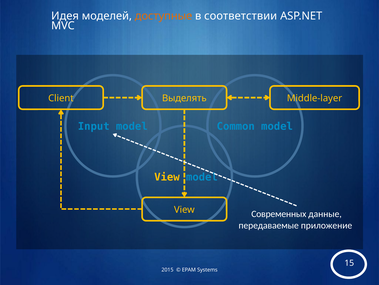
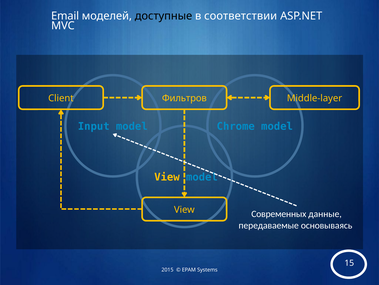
Идея: Идея -> Email (65, 16)
доступные colour: orange -> black (163, 16)
Выделять: Выделять -> Фильтров (184, 98)
Common: Common -> Chrome (236, 126)
приложение: приложение -> основываясь (327, 225)
